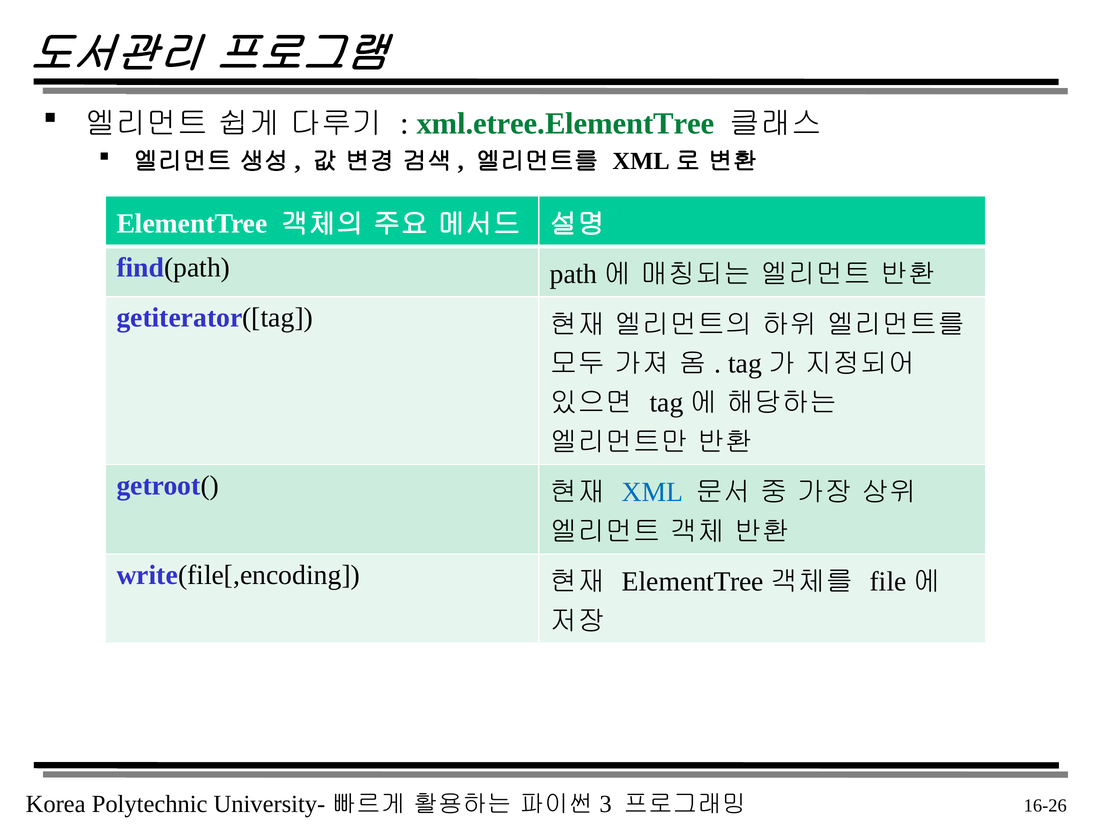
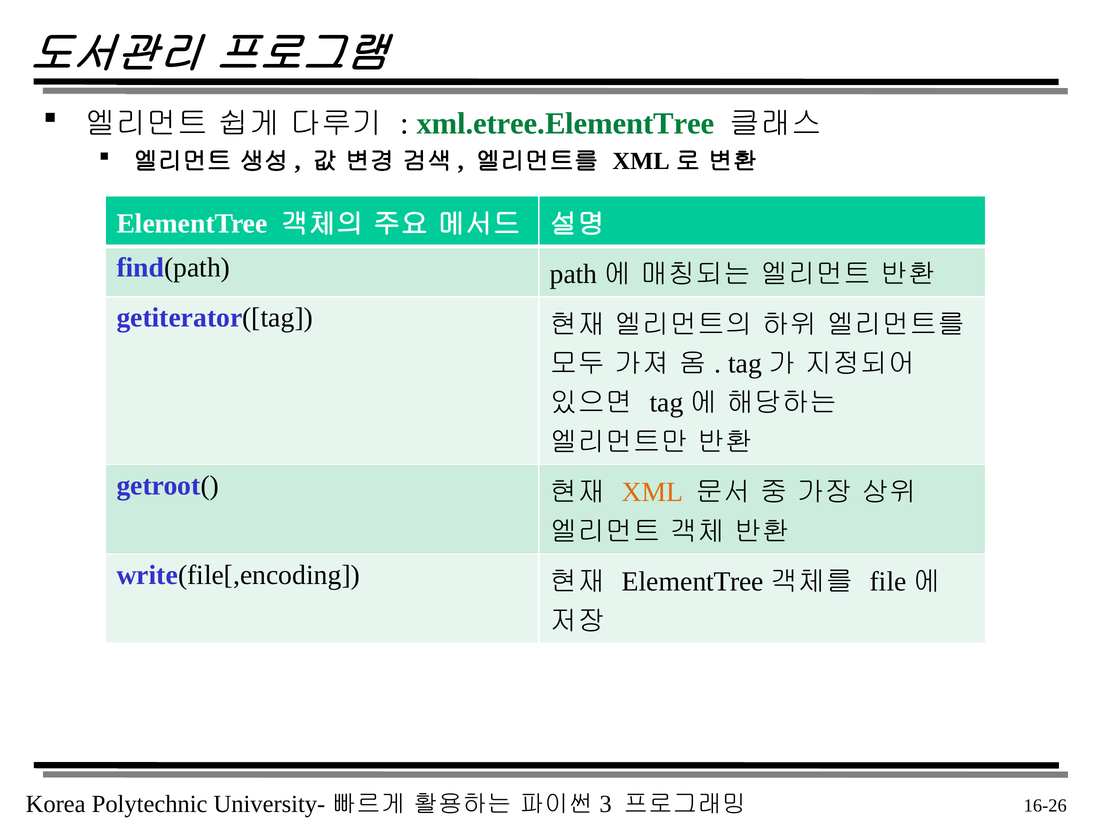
XML colour: blue -> orange (653, 492)
